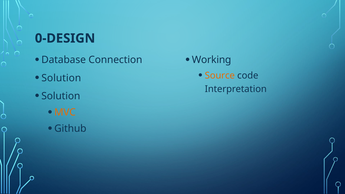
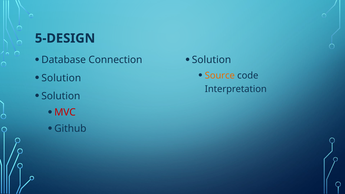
0-DESIGN: 0-DESIGN -> 5-DESIGN (65, 38)
Working: Working -> Solution (211, 60)
MVC colour: orange -> red (65, 112)
